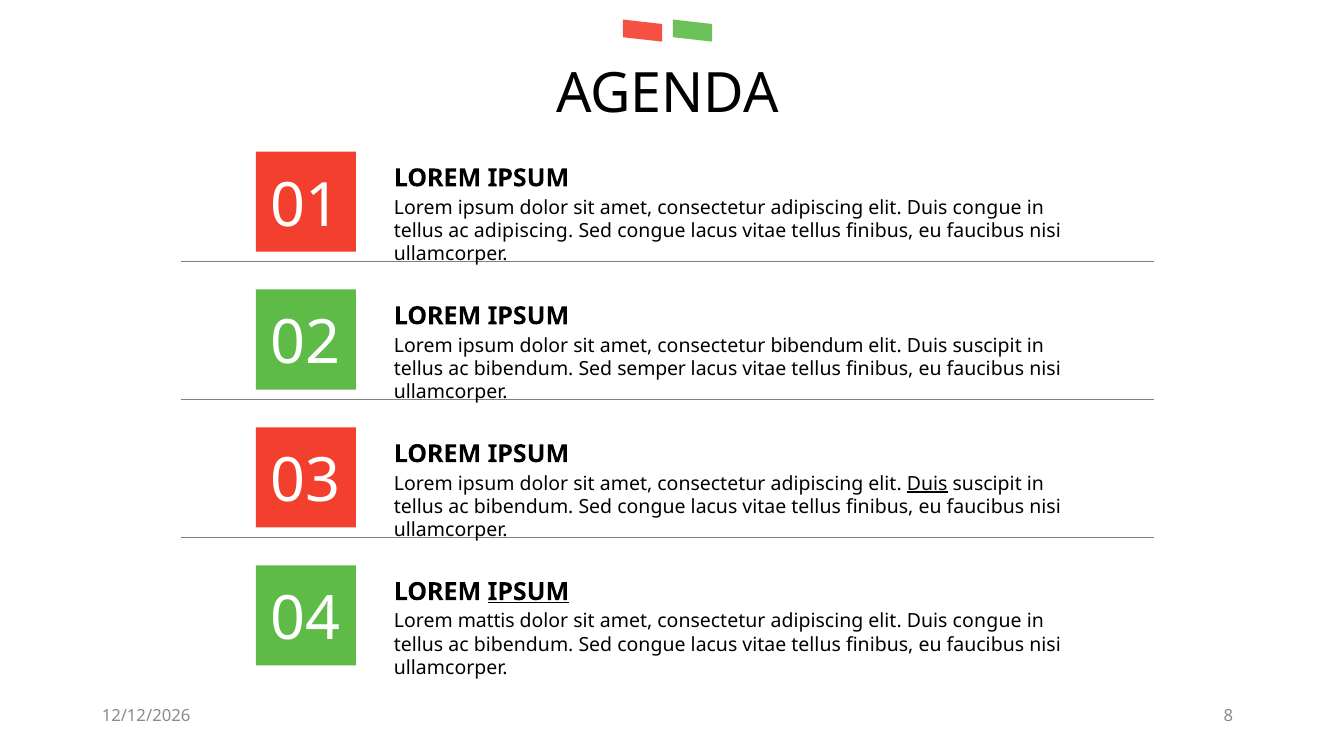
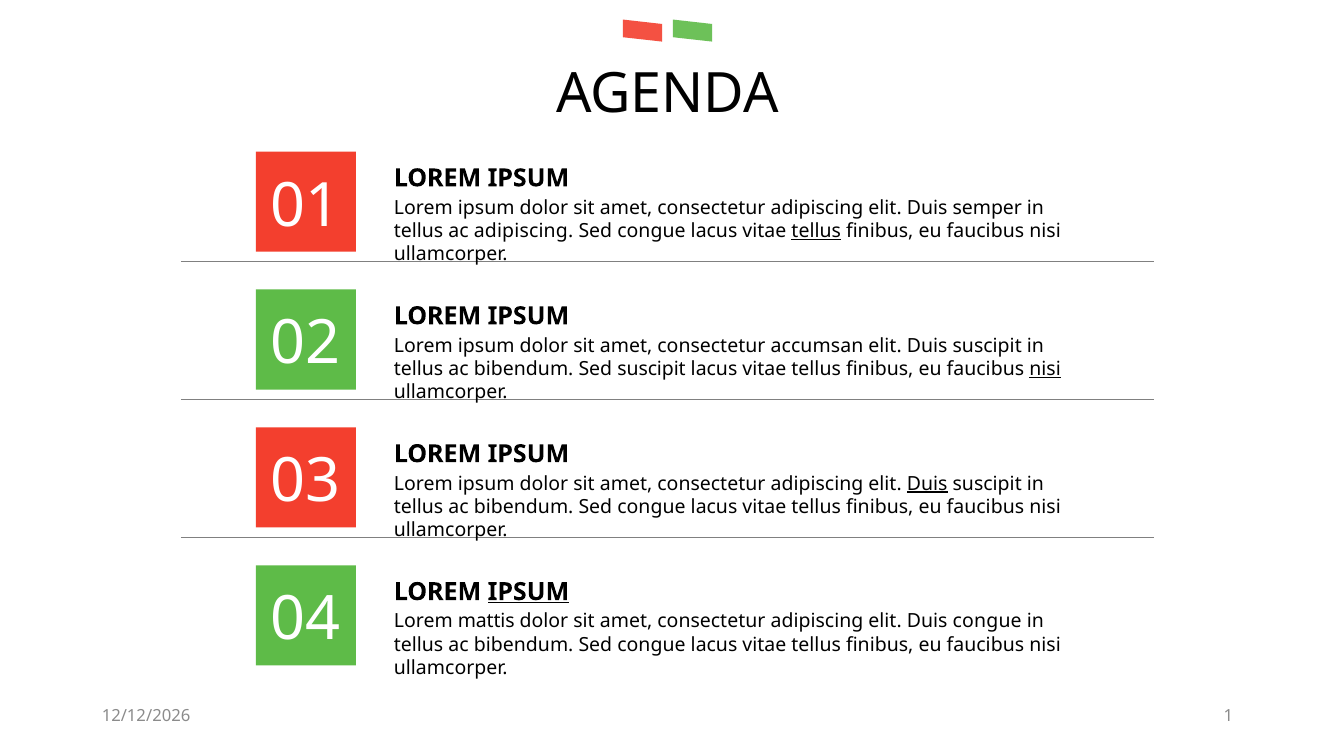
congue: congue -> semper (987, 208)
tellus underline: none -> present (816, 231)
consectetur bibendum: bibendum -> accumsan (817, 346)
Sed semper: semper -> suscipit (652, 369)
nisi underline: none -> present (1045, 369)
8: 8 -> 1 (1228, 716)
